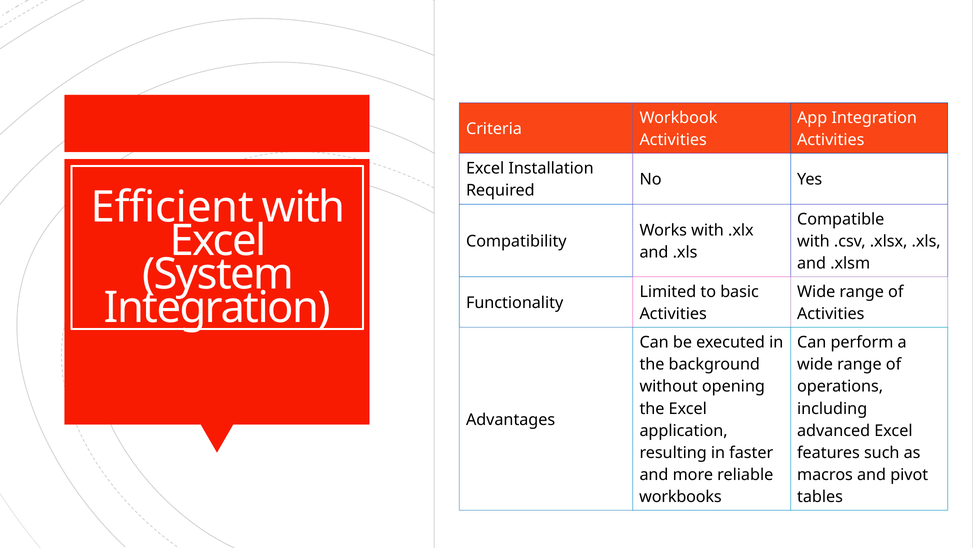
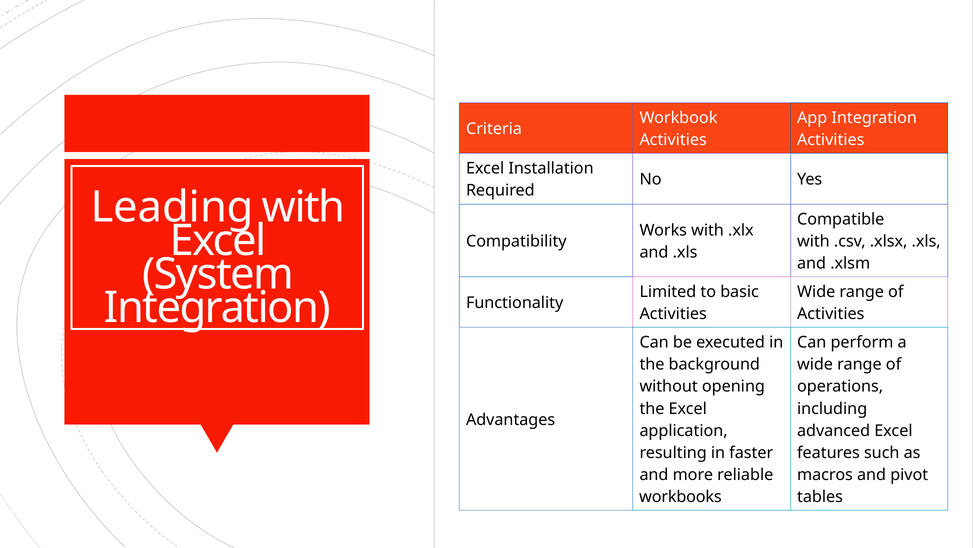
Efficient: Efficient -> Leading (172, 207)
